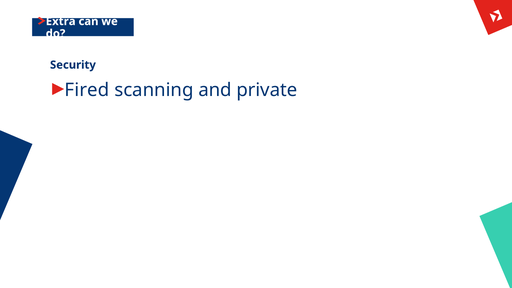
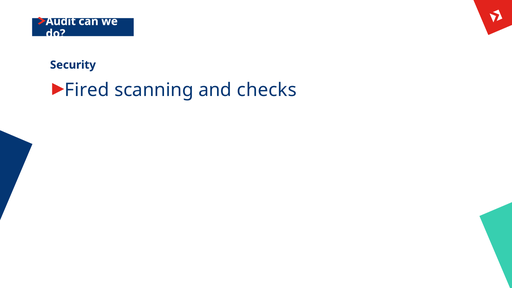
Extra: Extra -> Audit (61, 21)
private: private -> checks (267, 90)
